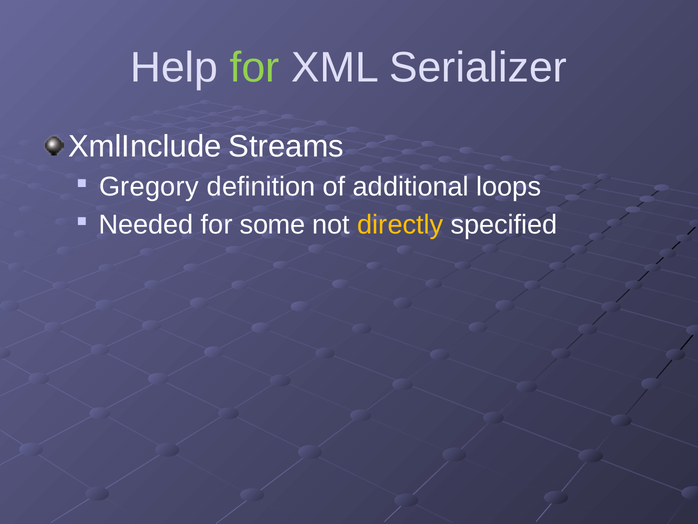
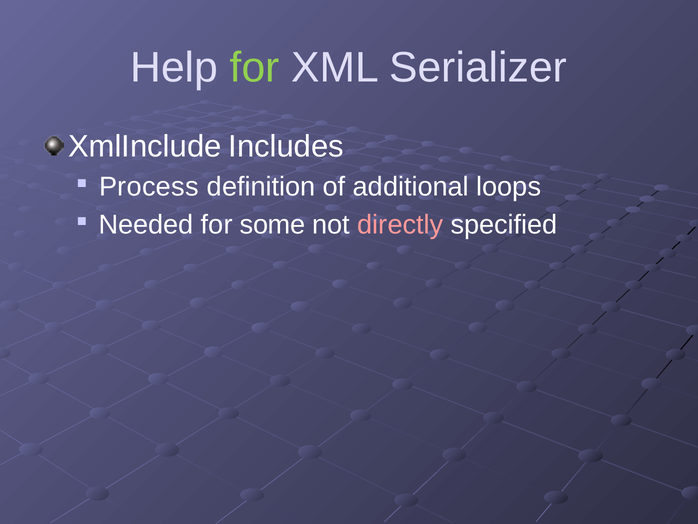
Streams: Streams -> Includes (286, 146)
Gregory: Gregory -> Process (149, 187)
directly colour: yellow -> pink (400, 225)
